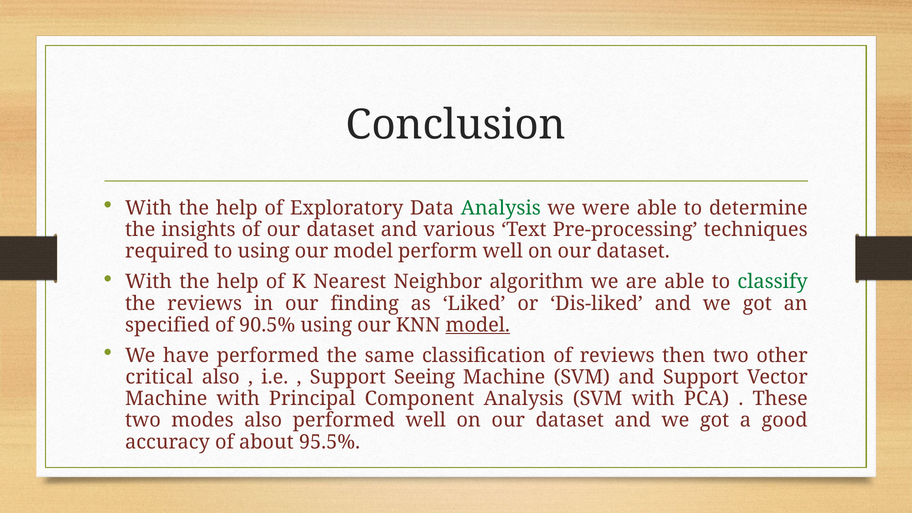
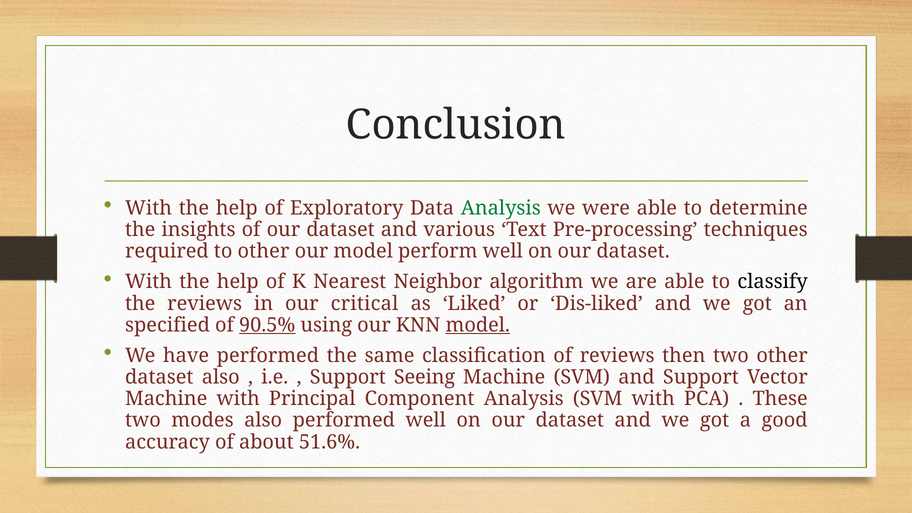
to using: using -> other (263, 251)
classify colour: green -> black (773, 282)
finding: finding -> critical (365, 303)
90.5% underline: none -> present (267, 325)
critical: critical -> dataset (159, 377)
95.5%: 95.5% -> 51.6% (330, 442)
